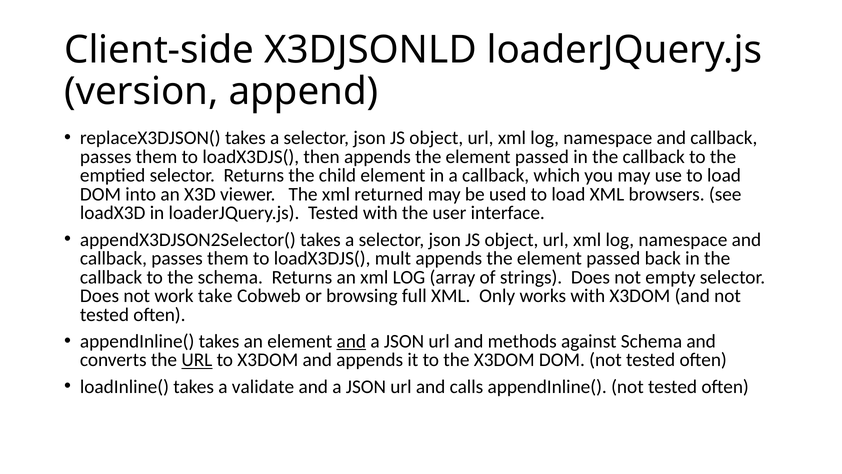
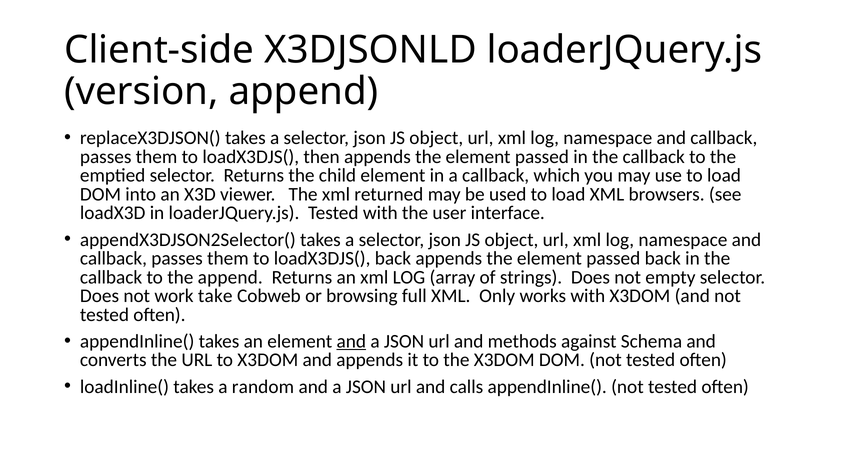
loadX3DJS( mult: mult -> back (393, 258)
the schema: schema -> append (230, 277)
URL underline: present -> none (197, 360)
validate: validate -> random (263, 386)
